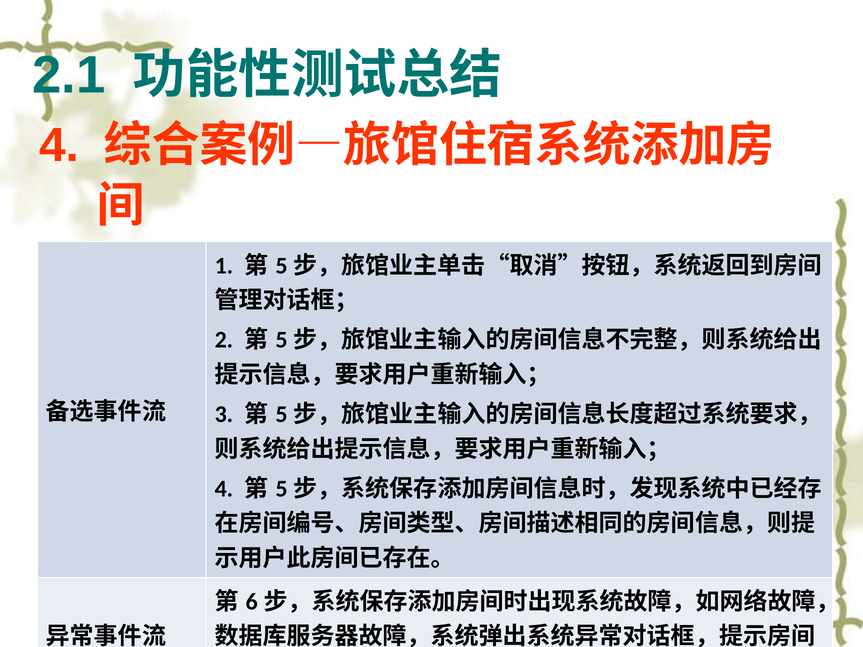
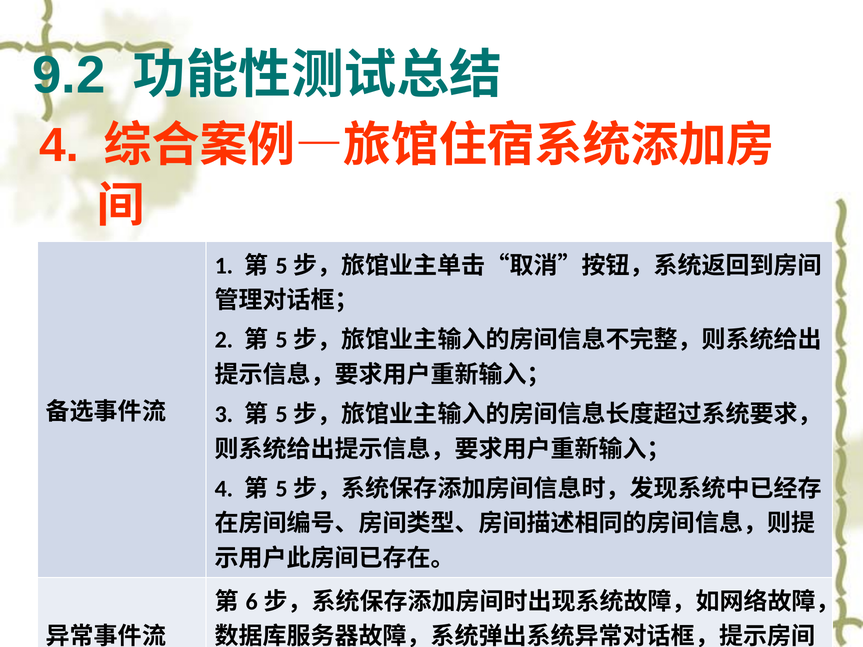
2.1: 2.1 -> 9.2 (69, 75)
